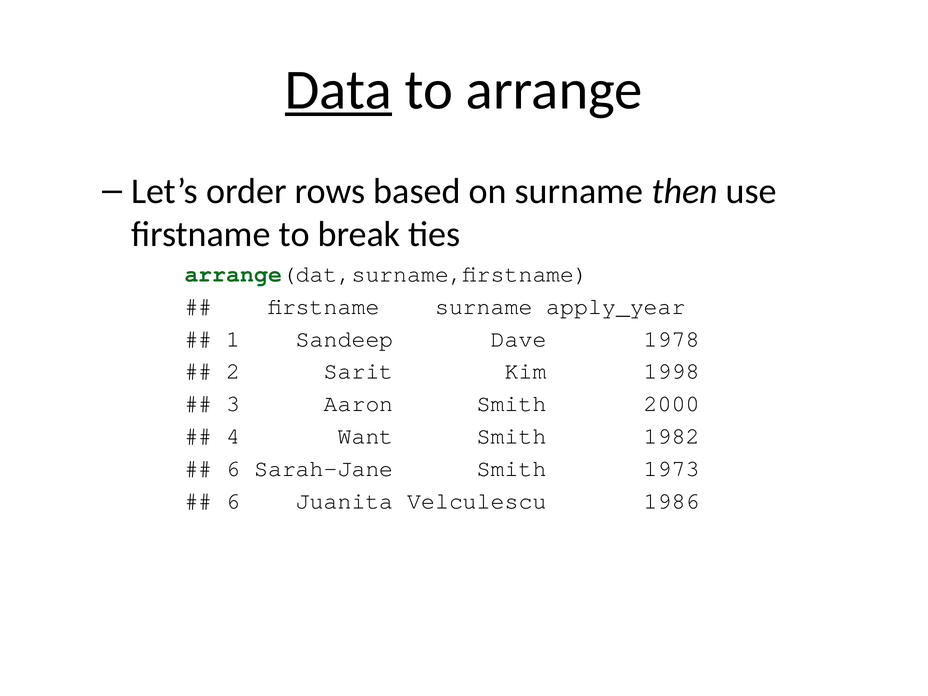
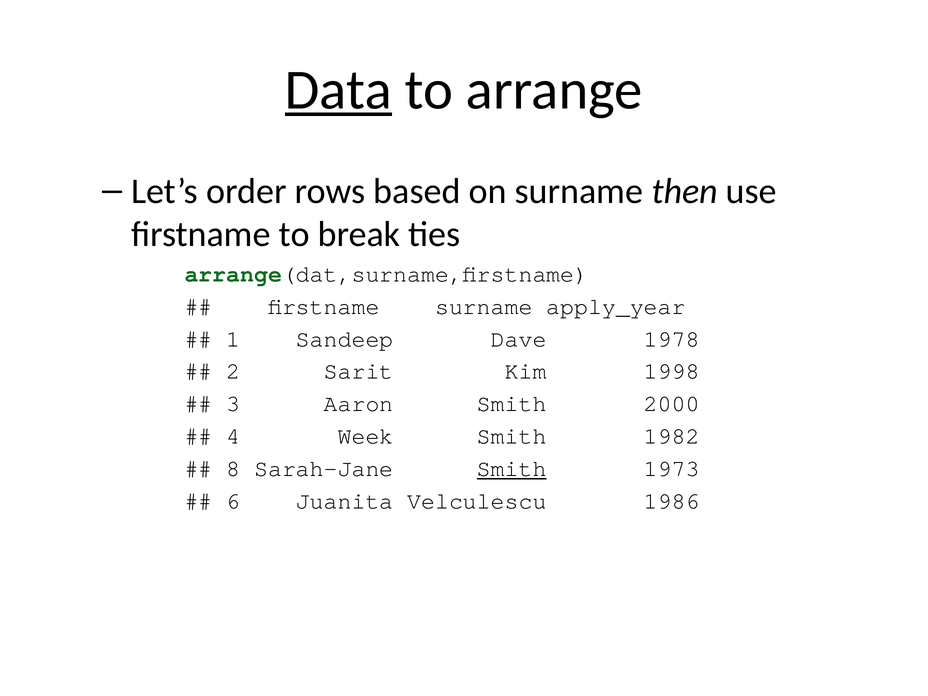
Want: Want -> Week (366, 436)
6: 6 -> 8 (233, 469)
Smith underline: none -> present (512, 469)
